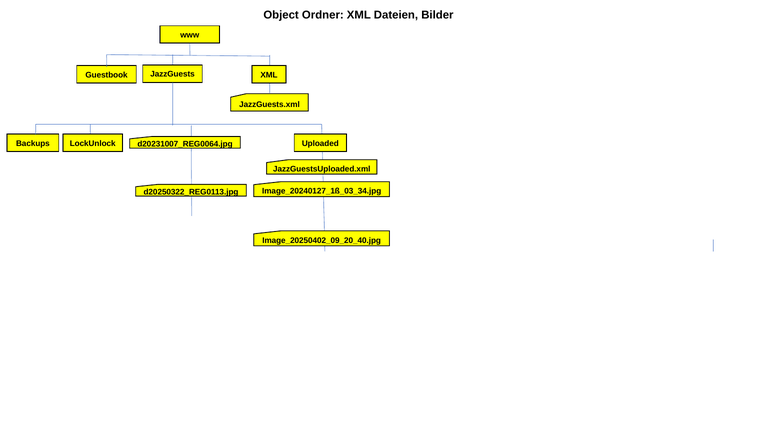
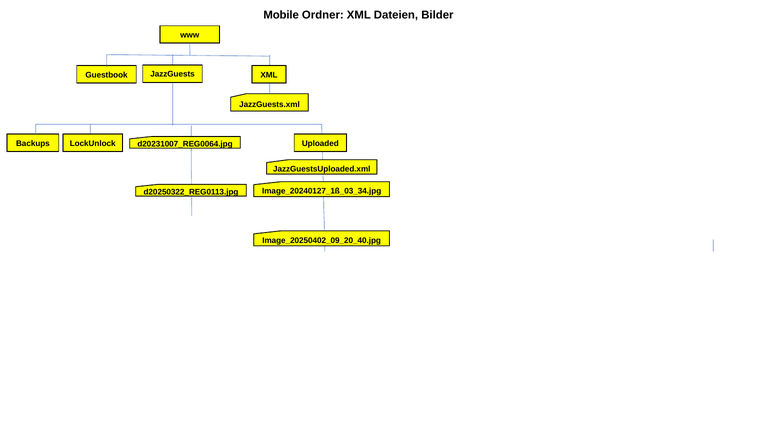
Object: Object -> Mobile (281, 15)
